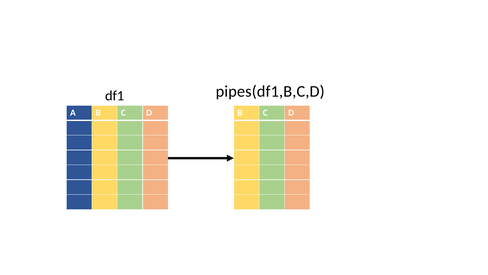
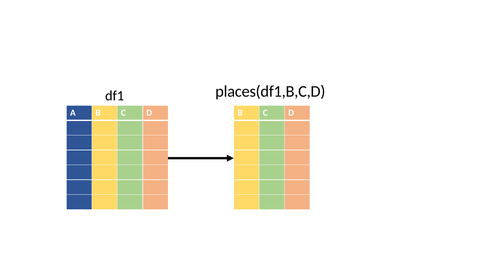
pipes(df1,B,C,D: pipes(df1,B,C,D -> places(df1,B,C,D (270, 91)
